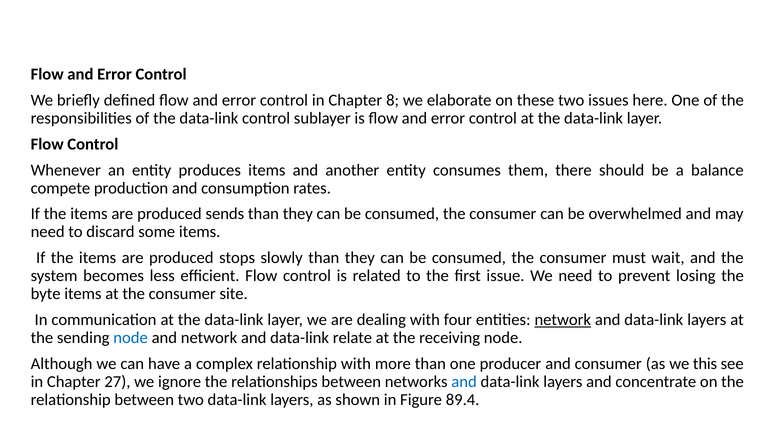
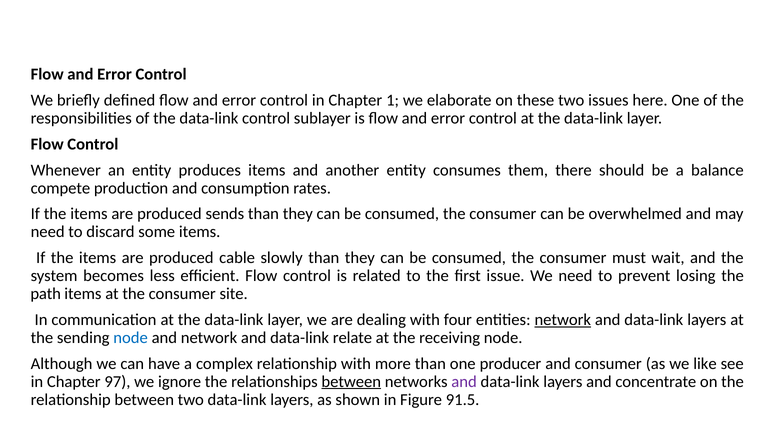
8: 8 -> 1 (393, 100)
stops: stops -> cable (237, 258)
byte: byte -> path (46, 294)
this: this -> like (705, 364)
27: 27 -> 97 (117, 382)
between underline: none -> present (351, 382)
and colour: blue -> purple (464, 382)
89.4: 89.4 -> 91.5 (463, 400)
